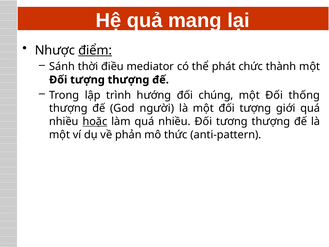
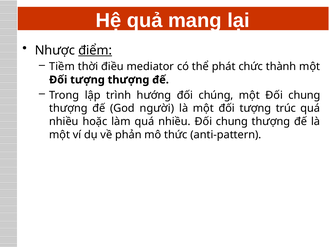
Sánh: Sánh -> Tiềm (62, 67)
một Đối thống: thống -> chung (304, 95)
giới: giới -> trúc (286, 108)
hoặc underline: present -> none (95, 121)
nhiều Đối tương: tương -> chung (232, 121)
